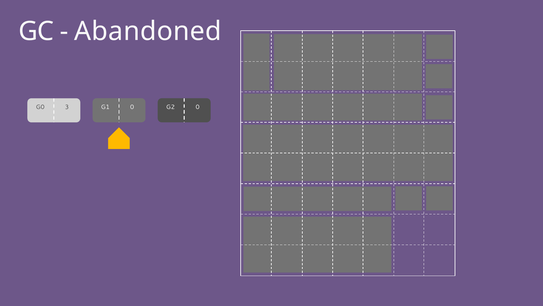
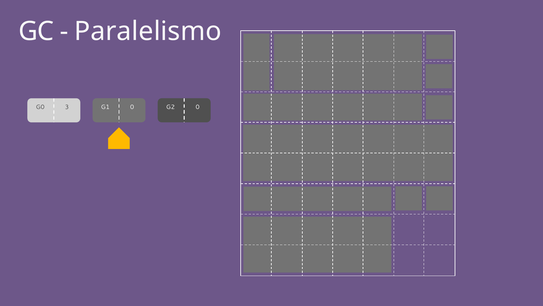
Abandoned: Abandoned -> Paralelismo (148, 31)
